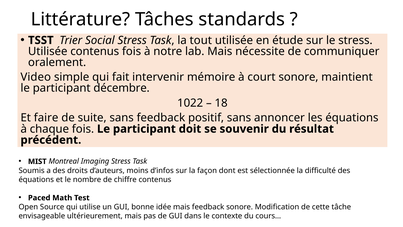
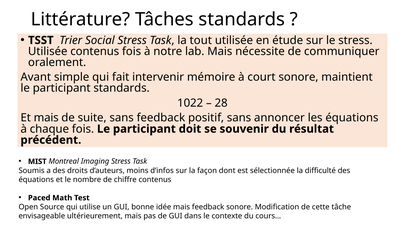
Video: Video -> Avant (36, 77)
participant décembre: décembre -> standards (122, 88)
18: 18 -> 28 (221, 103)
Et faire: faire -> mais (46, 118)
